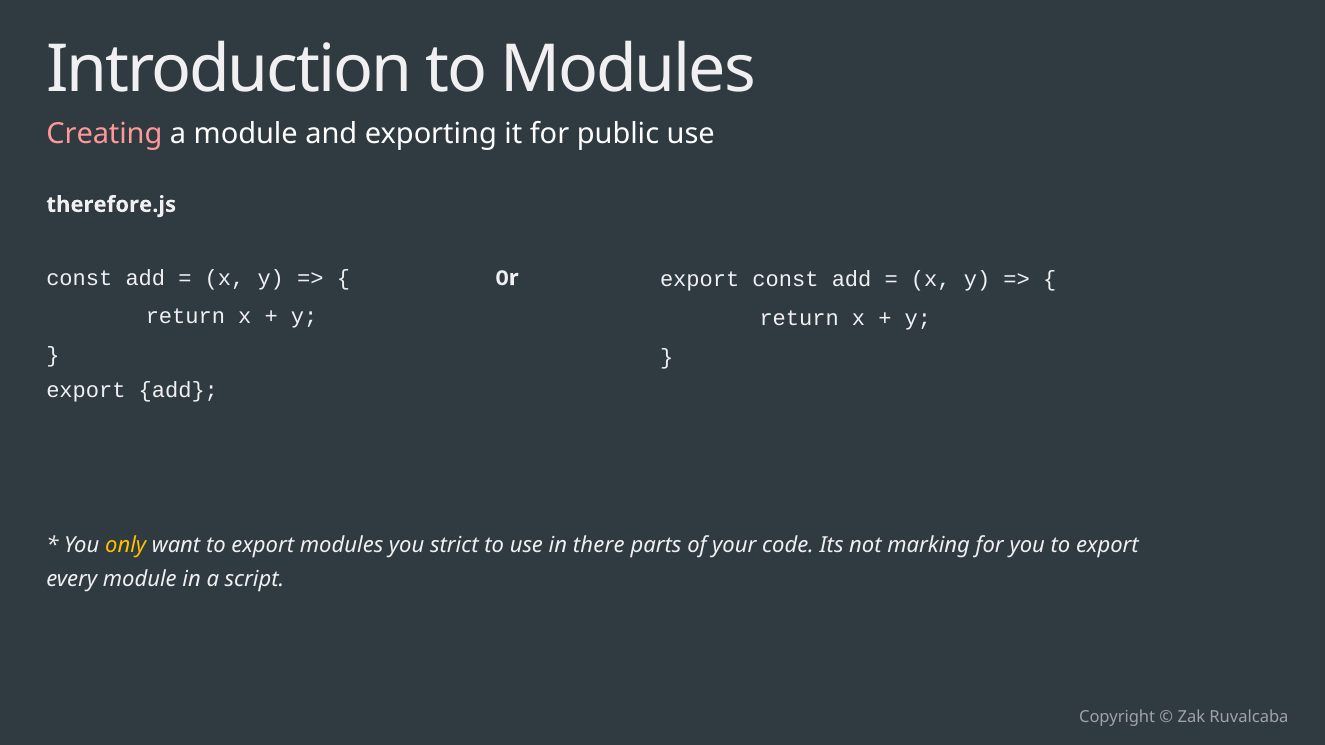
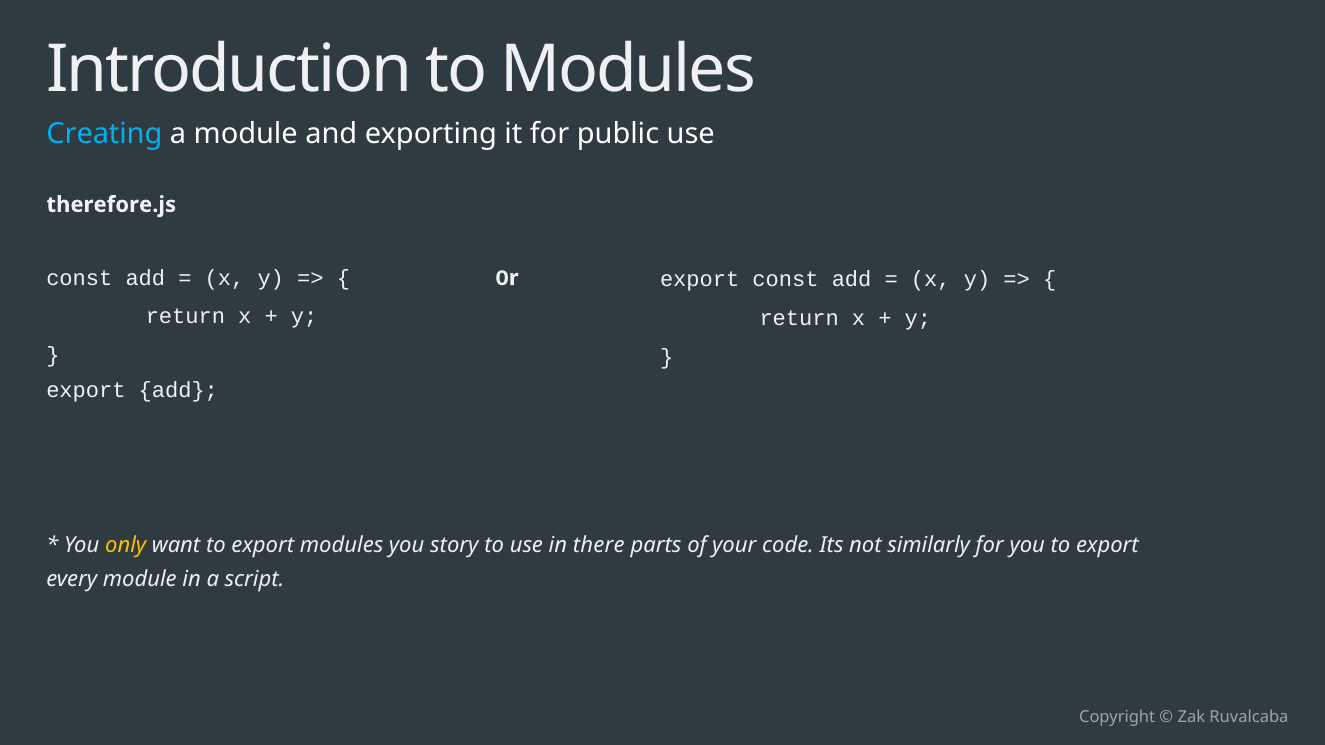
Creating colour: pink -> light blue (104, 134)
strict: strict -> story (454, 545)
marking: marking -> similarly (929, 545)
